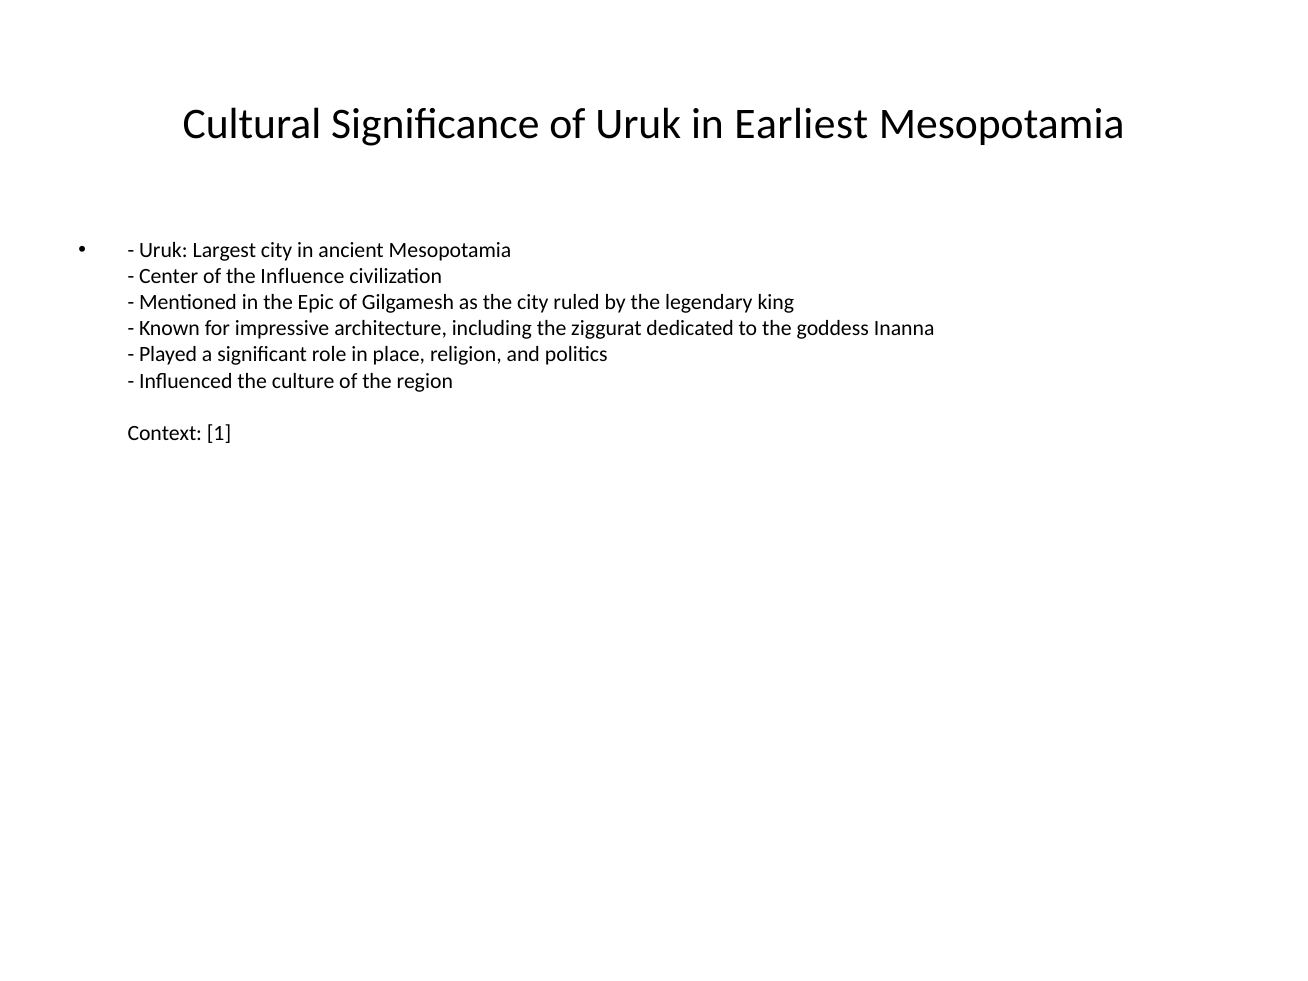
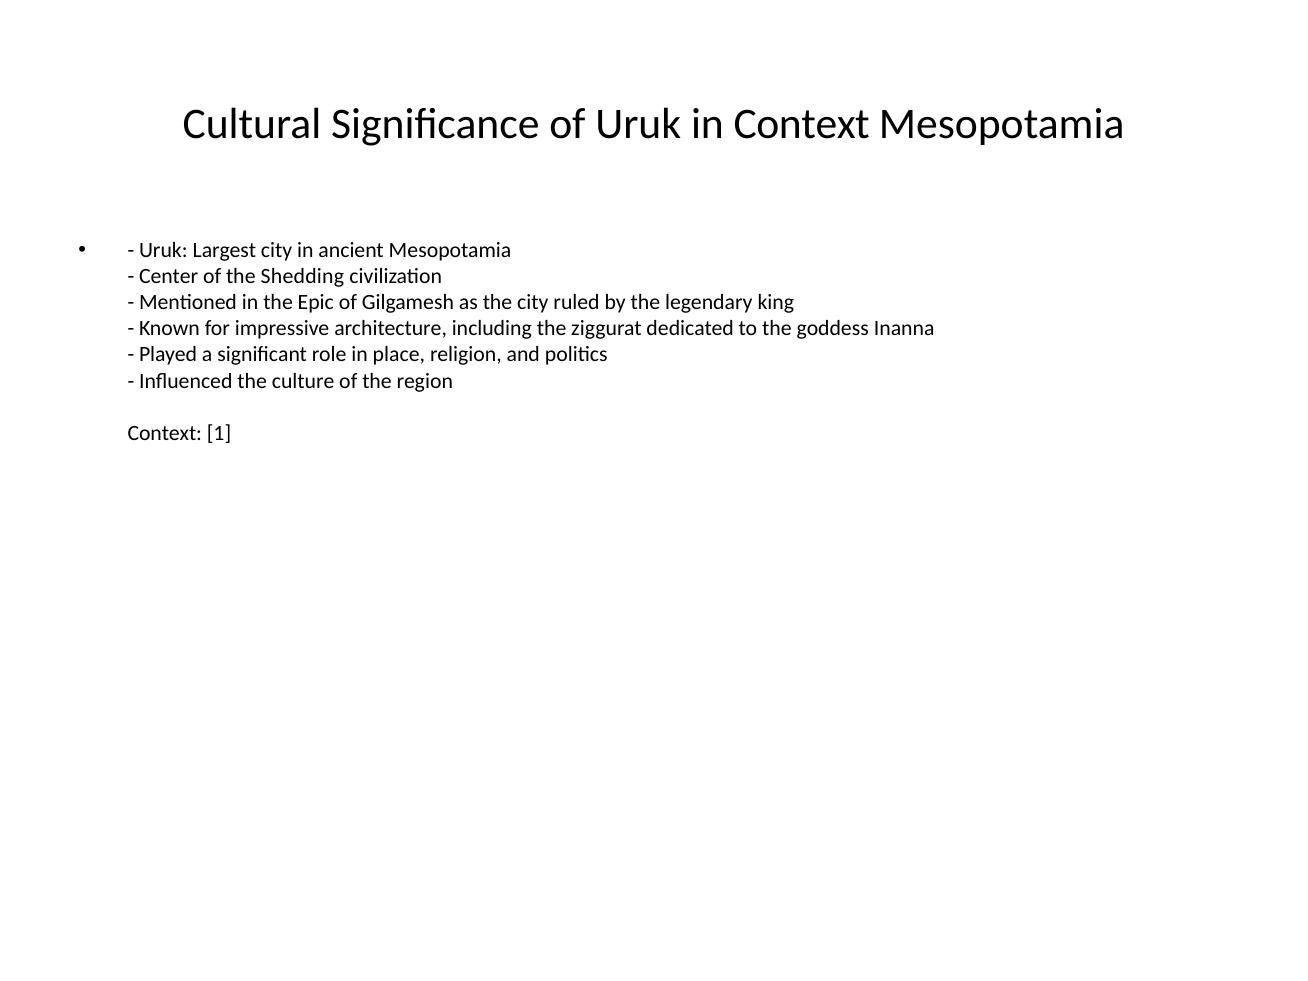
in Earliest: Earliest -> Context (802, 124)
Influence: Influence -> Shedding (302, 276)
